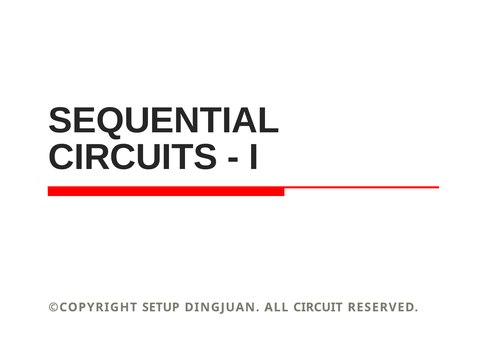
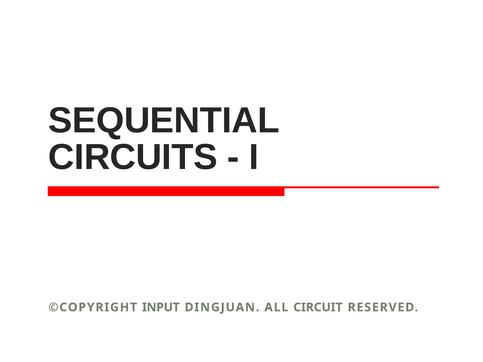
SETUP: SETUP -> INPUT (161, 308)
